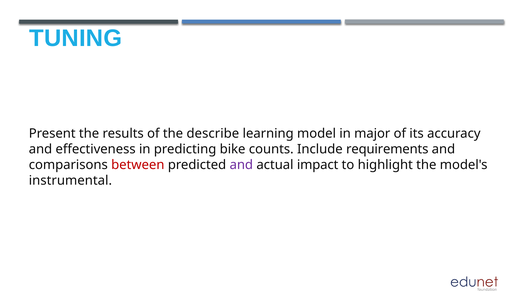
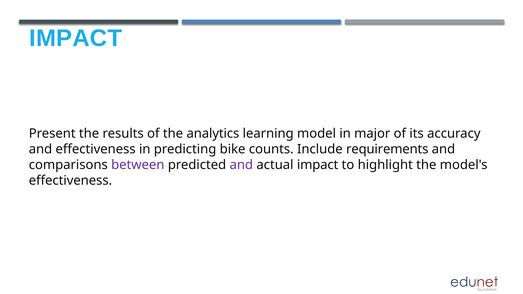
TUNING: TUNING -> IMPACT (76, 38)
describe: describe -> analytics (213, 133)
between colour: red -> purple (138, 165)
instrumental: instrumental -> effectiveness (70, 181)
